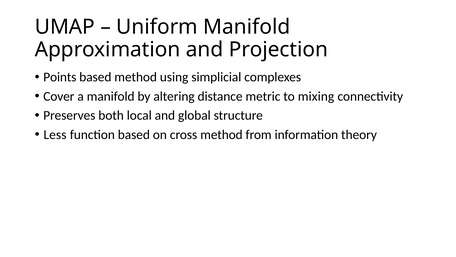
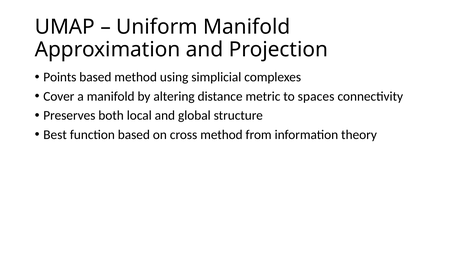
mixing: mixing -> spaces (316, 96)
Less: Less -> Best (55, 134)
